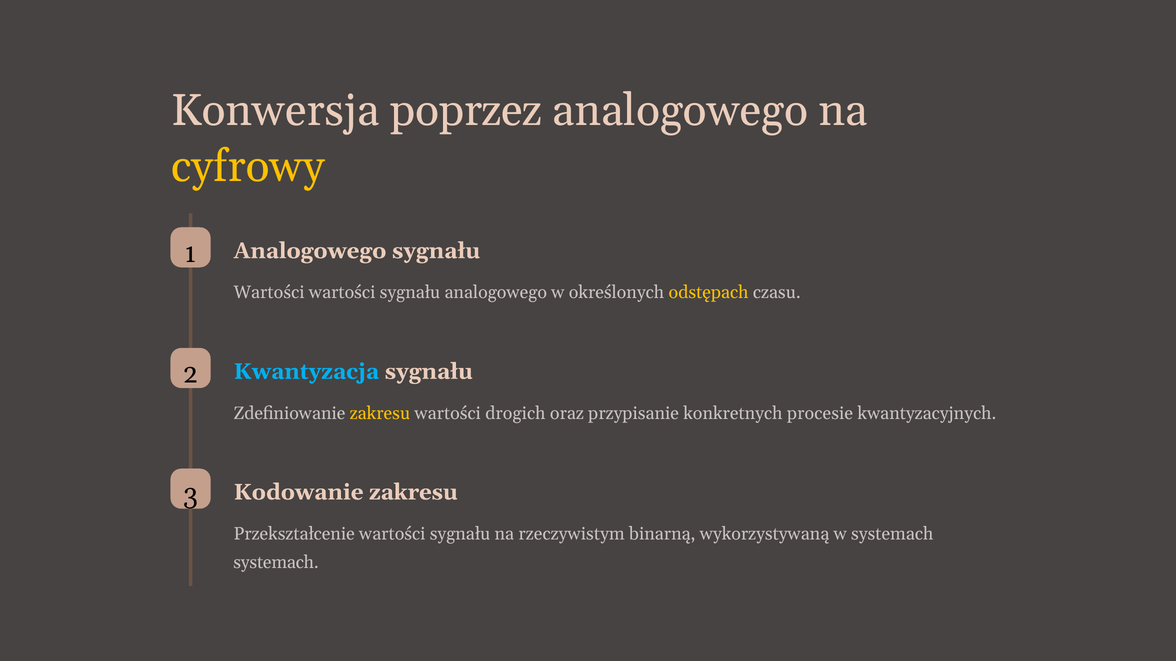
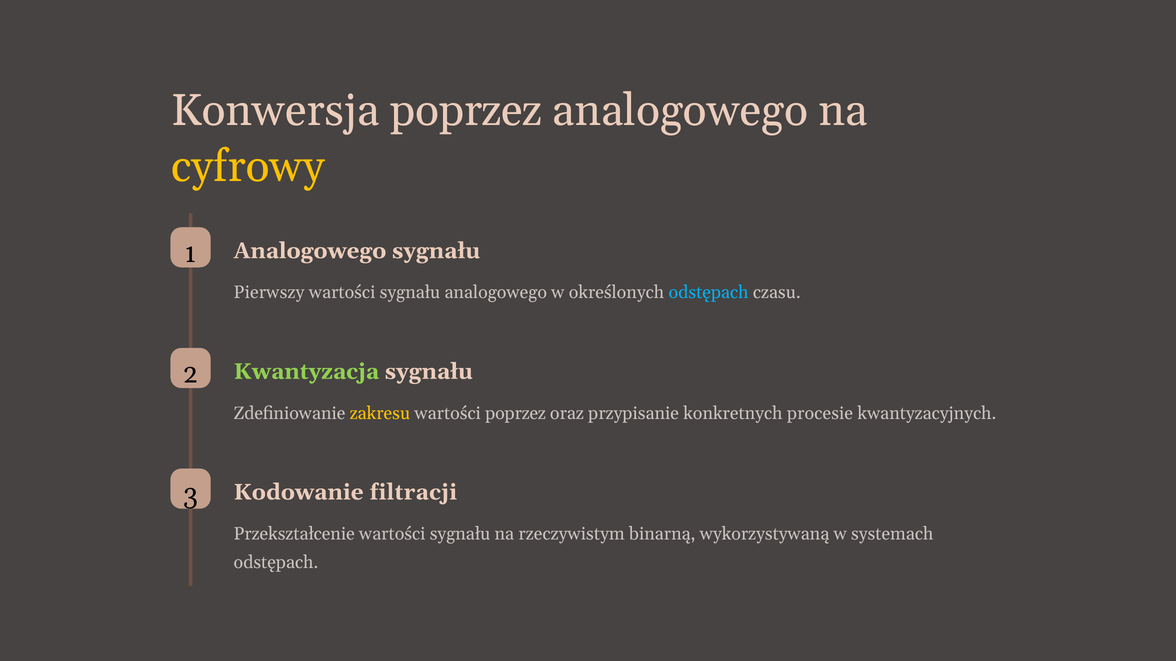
Wartości: Wartości -> Pierwszy (269, 293)
odstępach colour: yellow -> light blue (709, 293)
Kwantyzacja colour: light blue -> light green (306, 372)
wartości drogich: drogich -> poprzez (516, 413)
Kodowanie zakresu: zakresu -> filtracji (413, 492)
systemach: systemach -> odstępach (276, 563)
